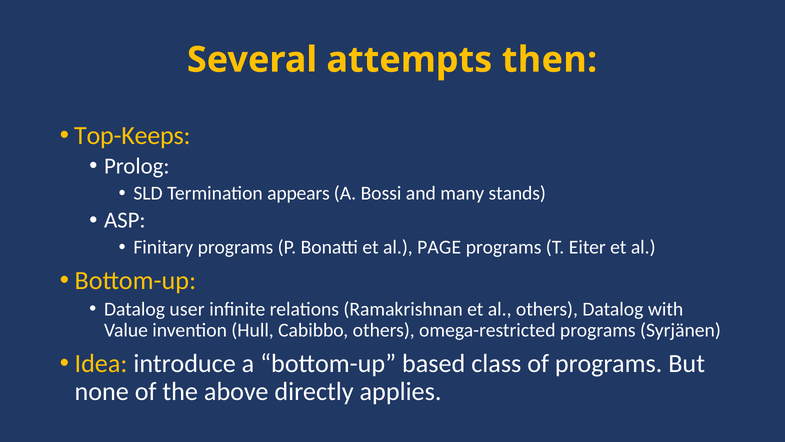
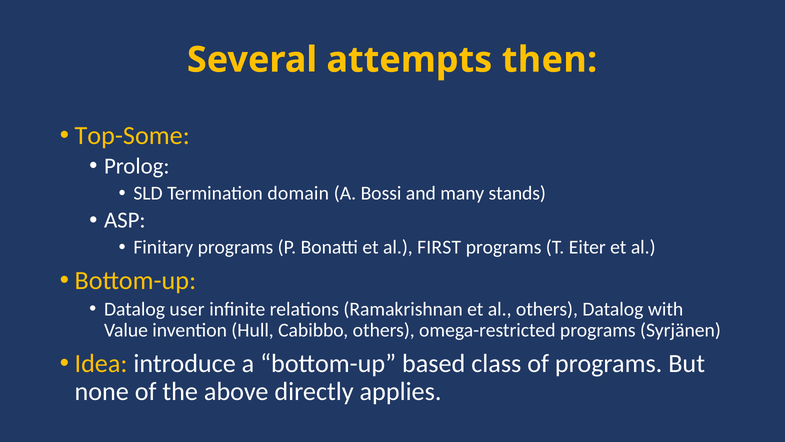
Top-Keeps: Top-Keeps -> Top-Some (132, 136)
appears: appears -> domain (298, 193)
PAGE: PAGE -> FIRST (439, 247)
